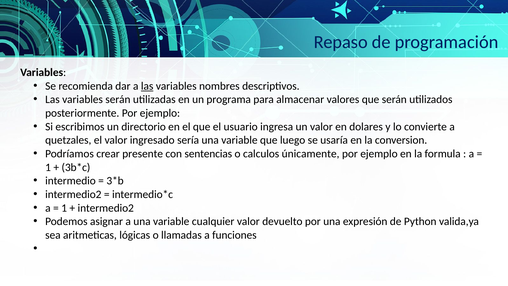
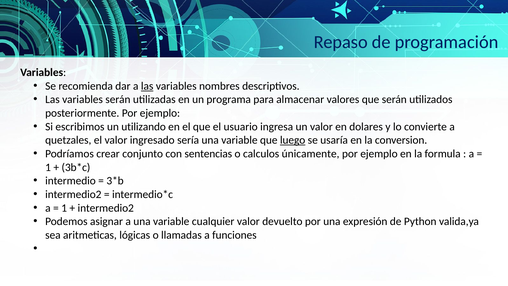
directorio: directorio -> utilizando (144, 127)
luego underline: none -> present (293, 140)
presente: presente -> conjunto (143, 154)
